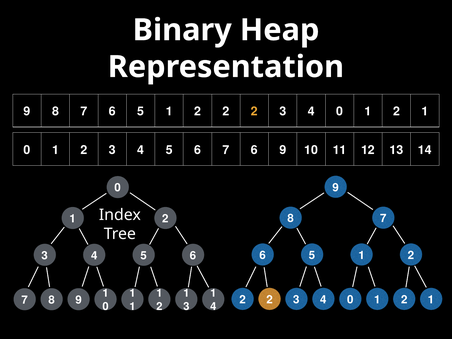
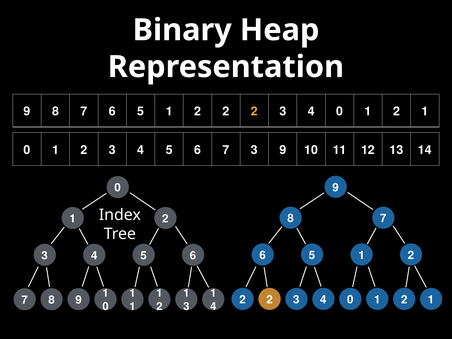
6 7 6: 6 -> 3 (254, 150)
